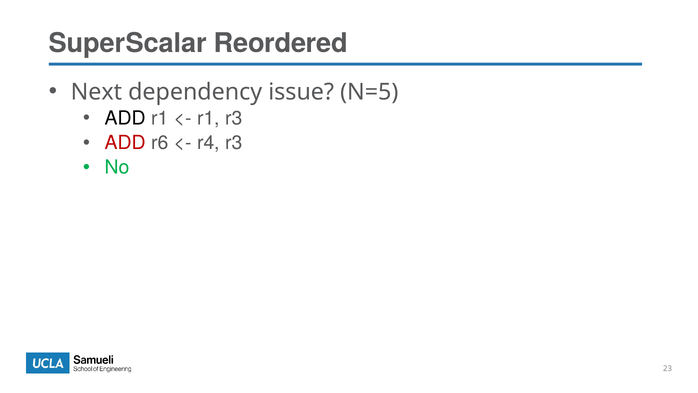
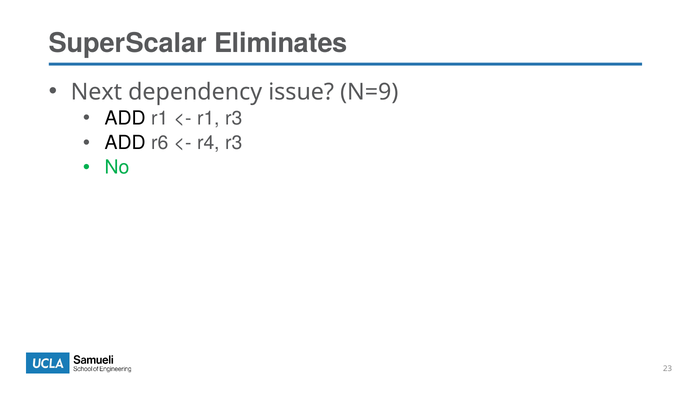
Reordered: Reordered -> Eliminates (281, 43)
N=5: N=5 -> N=9 (369, 92)
ADD colour: red -> black (125, 143)
